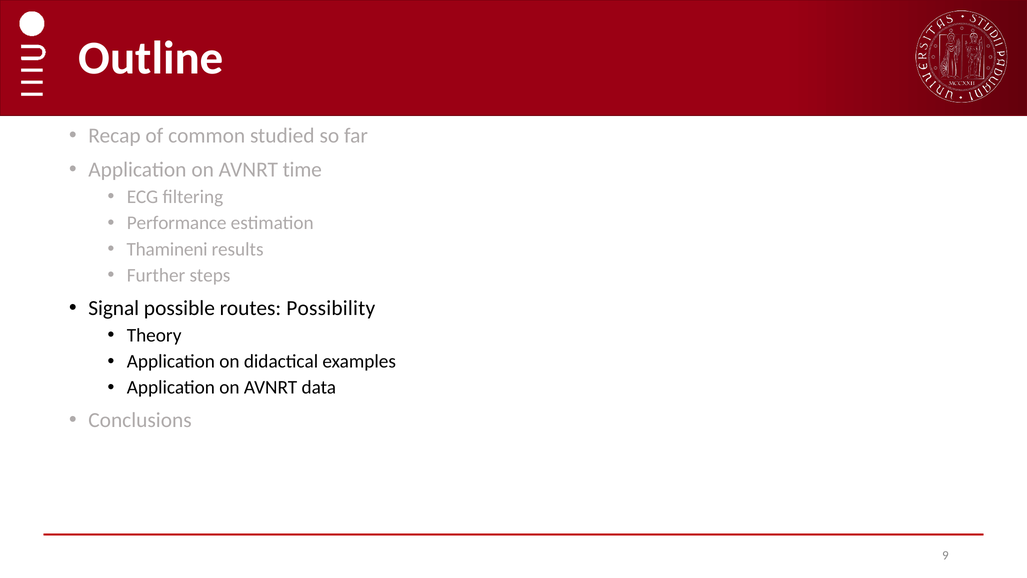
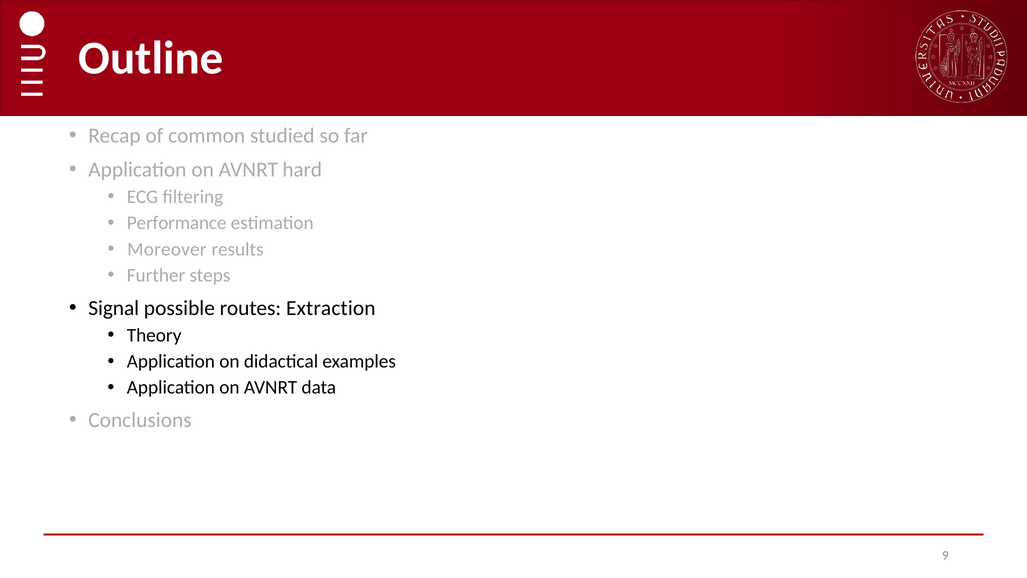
time: time -> hard (302, 169)
Thamineni: Thamineni -> Moreover (167, 249)
Possibility: Possibility -> Extraction (331, 308)
